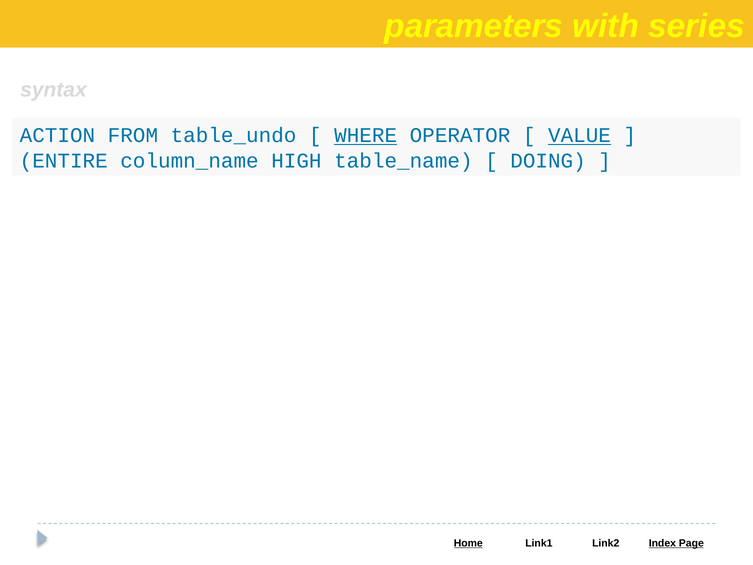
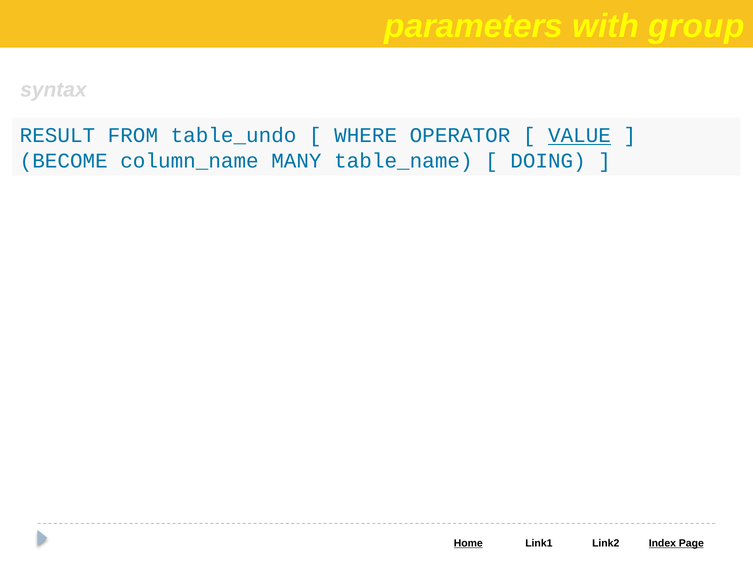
series: series -> group (696, 26)
ACTION: ACTION -> RESULT (57, 135)
WHERE underline: present -> none (366, 135)
ENTIRE: ENTIRE -> BECOME (64, 161)
HIGH: HIGH -> MANY (296, 161)
